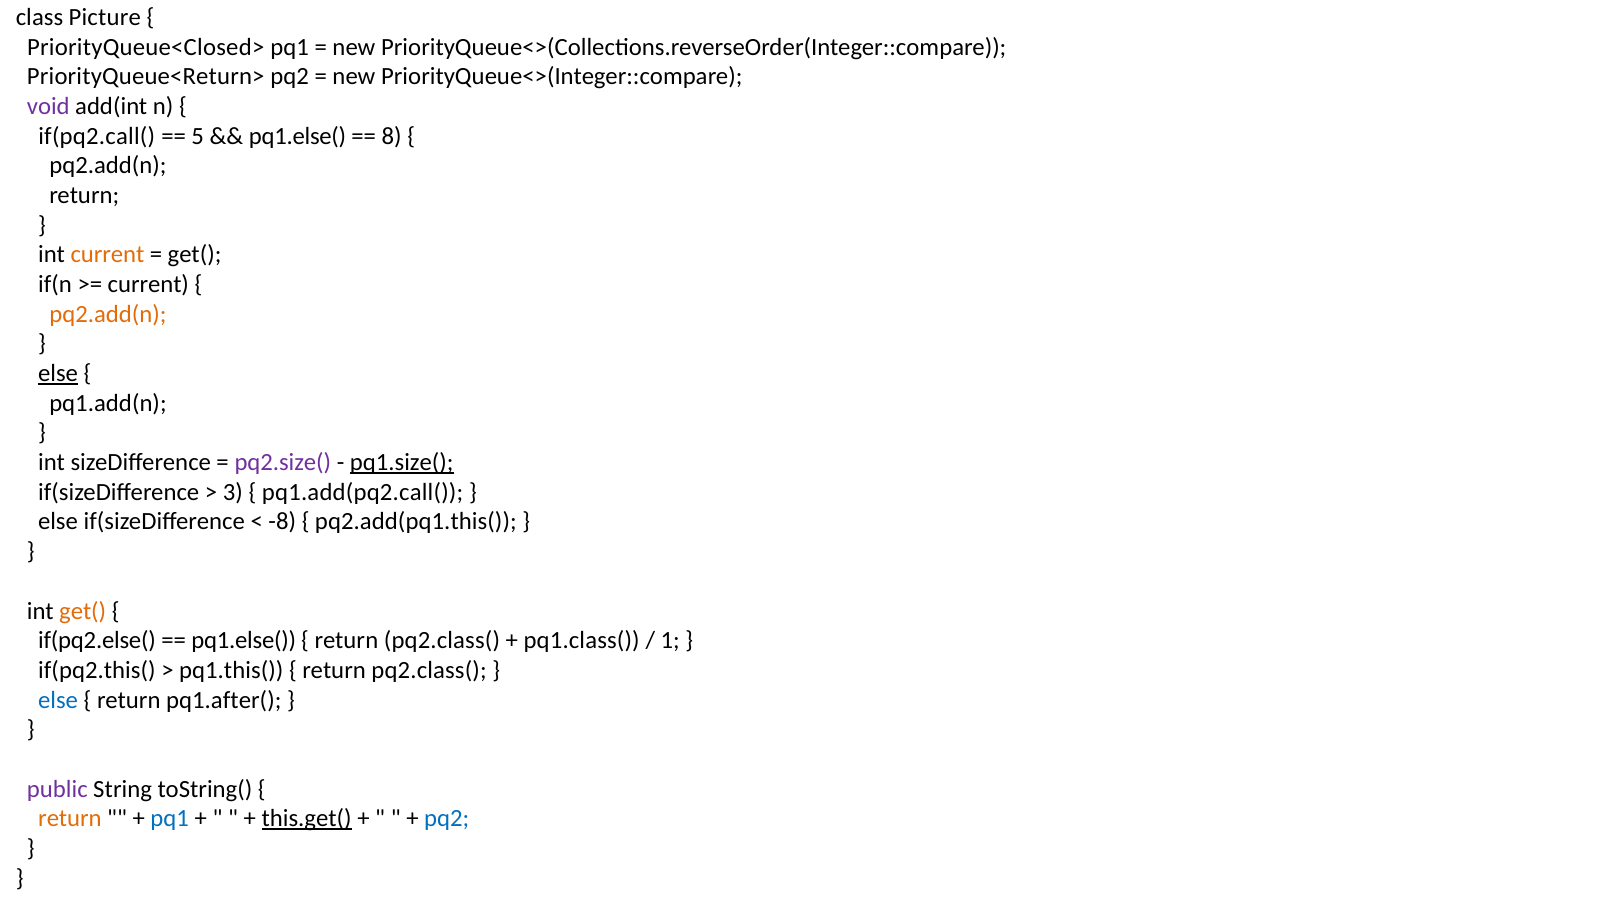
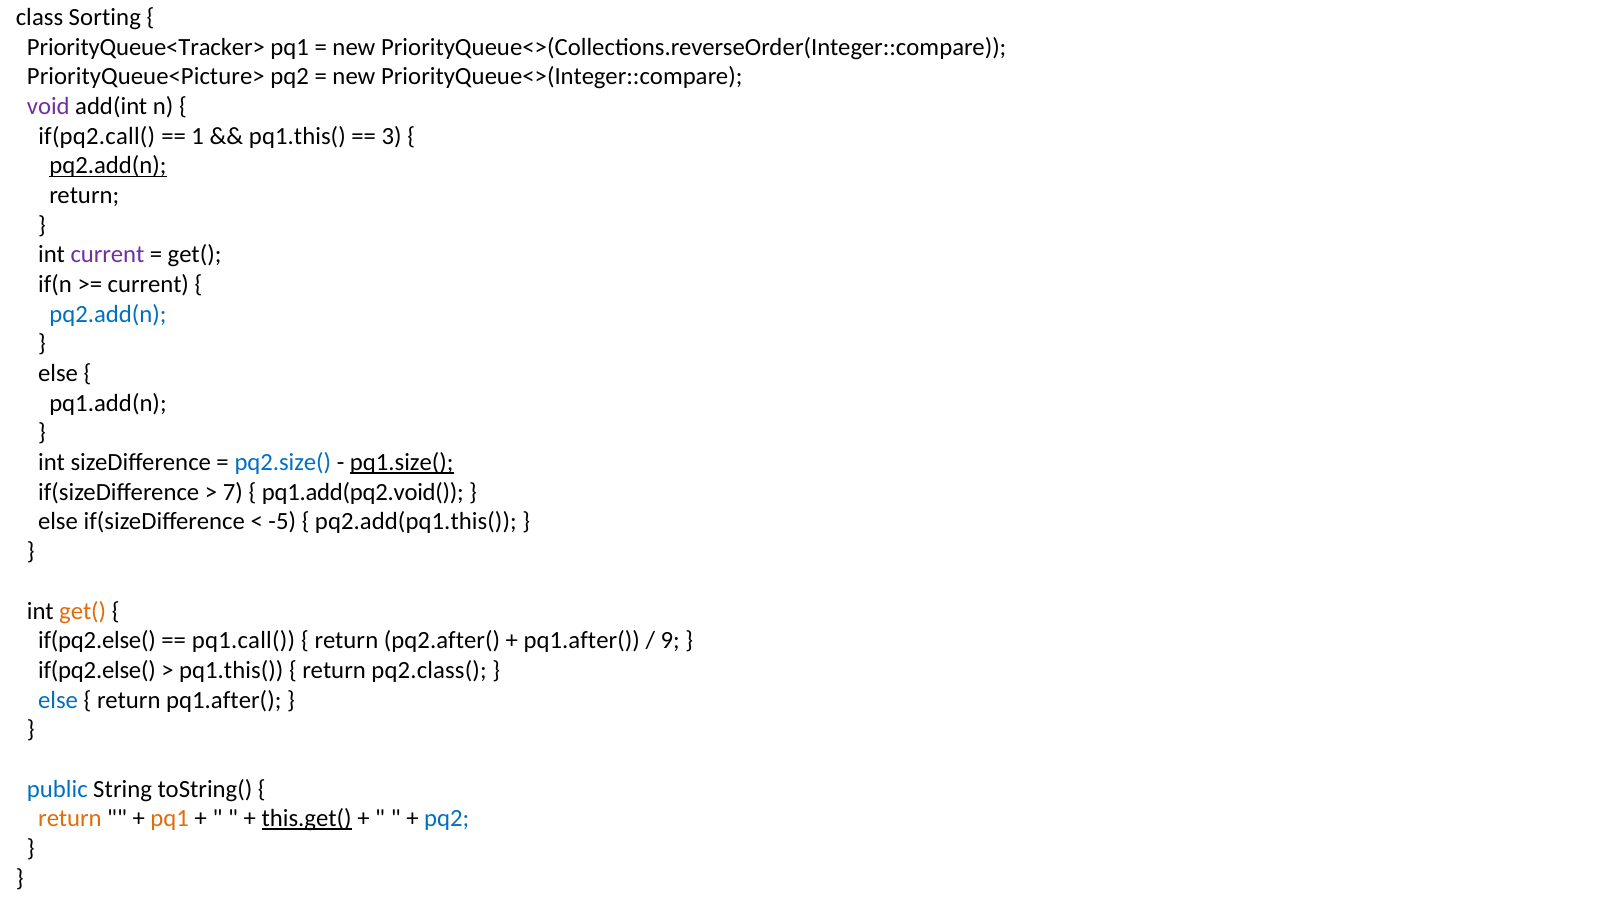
Picture: Picture -> Sorting (105, 17)
PriorityQueue<Closed>: PriorityQueue<Closed> -> PriorityQueue<Tracker> (146, 47)
PriorityQueue<Return>: PriorityQueue<Return> -> PriorityQueue<Picture> (146, 77)
5: 5 -> 1 (198, 136)
pq1.else(: pq1.else( -> pq1.this( (297, 136)
8: 8 -> 3 (392, 136)
pq2.add(n underline: none -> present (108, 166)
current colour: orange -> purple (107, 255)
pq2.add(n colour: orange -> blue (108, 314)
else underline: present -> none (58, 373)
pq2.size( colour: purple -> blue (283, 463)
3: 3 -> 7 (233, 492)
pq1.add(pq2.call(: pq1.add(pq2.call( -> pq1.add(pq2.void( (363, 492)
-8: -8 -> -5 (282, 522)
pq1.else(: pq1.else( -> pq1.call( (243, 641)
pq2.class(: pq2.class( -> pq2.after( (442, 641)
pq1.class(: pq1.class( -> pq1.after( (582, 641)
1: 1 -> 9 (670, 641)
if(pq2.this(: if(pq2.this( -> if(pq2.else( (97, 670)
public colour: purple -> blue (57, 789)
pq1 colour: blue -> orange (170, 819)
